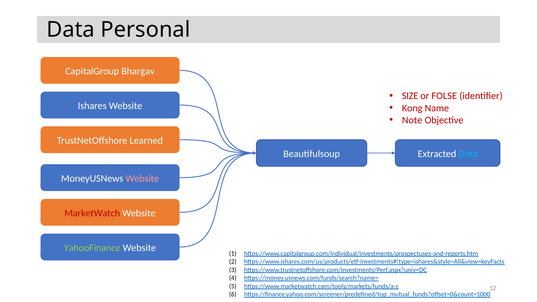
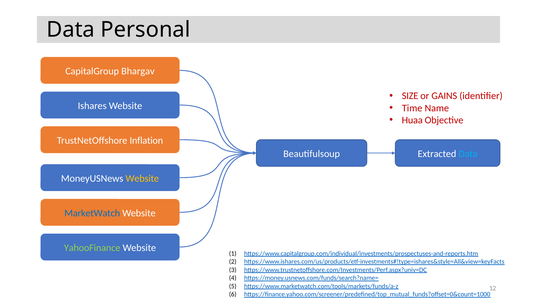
FOLSE: FOLSE -> GAINS (444, 96)
Kong: Kong -> Time (412, 108)
Note: Note -> Huaa (412, 120)
Learned: Learned -> Inflation (146, 140)
Website colour: pink -> yellow (142, 178)
MarketWatch colour: red -> blue (92, 213)
